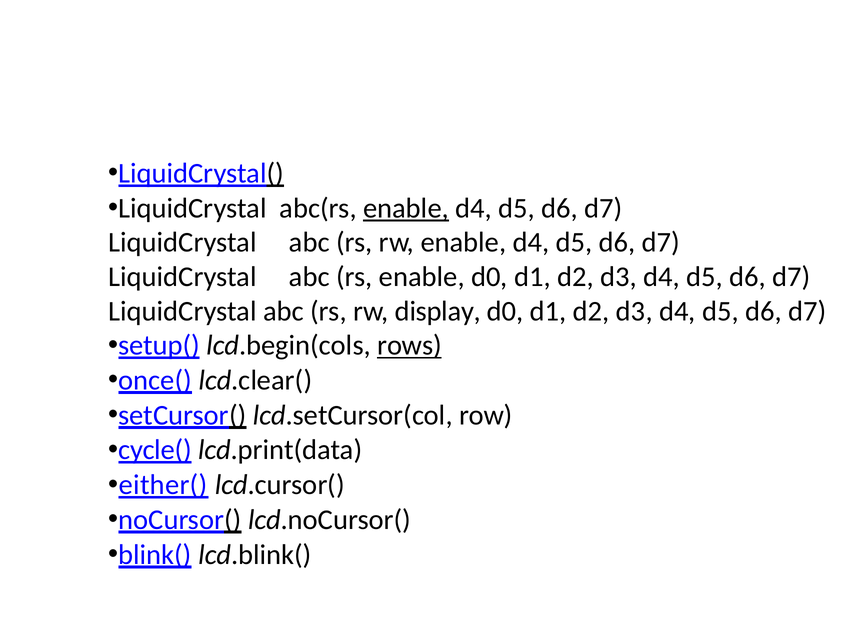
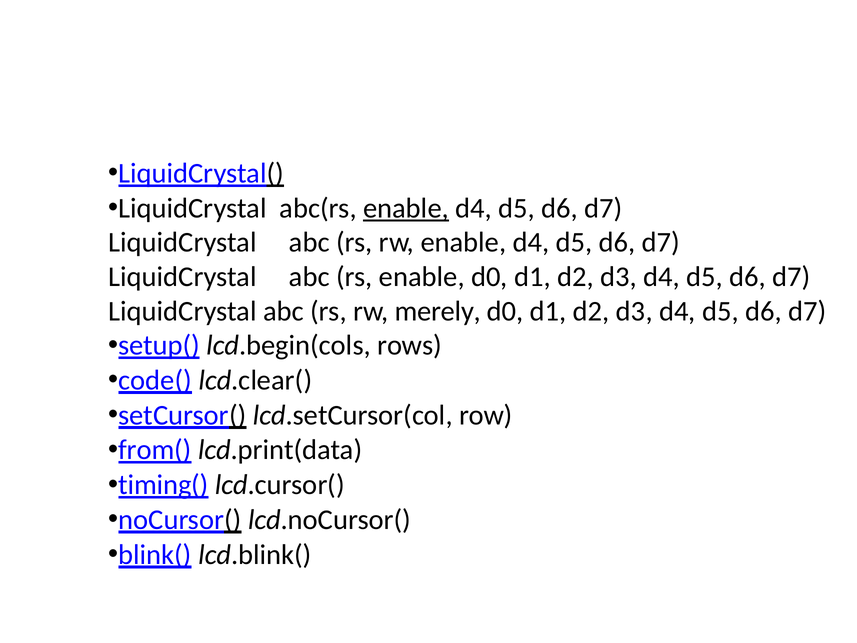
display: display -> merely (438, 311)
rows underline: present -> none (410, 345)
once(: once( -> code( (155, 380)
cycle(: cycle( -> from( (155, 450)
either(: either( -> timing( (163, 485)
